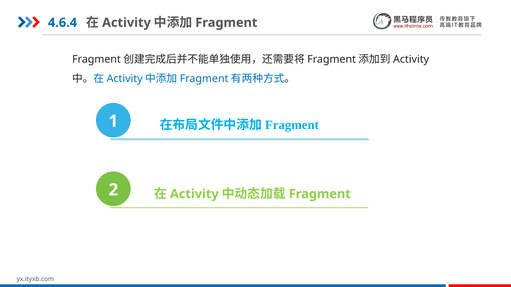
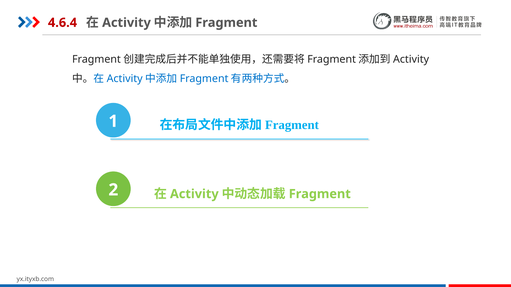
4.6.4 colour: blue -> red (62, 23)
